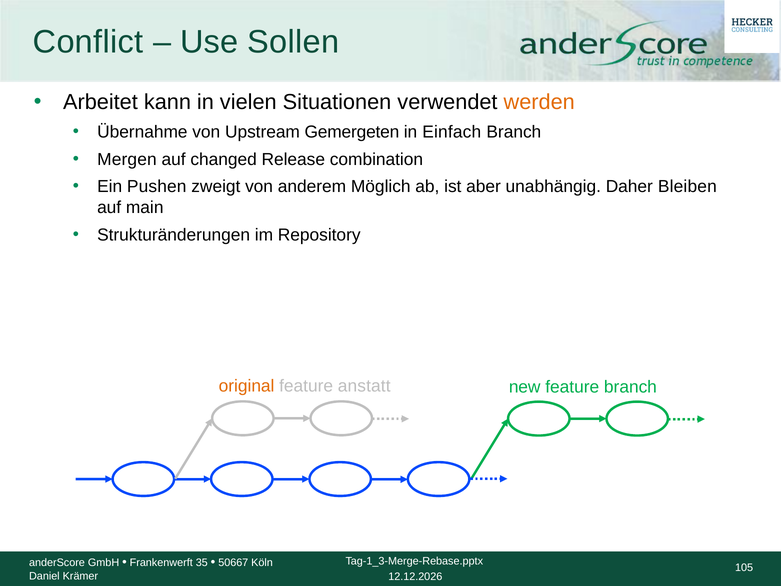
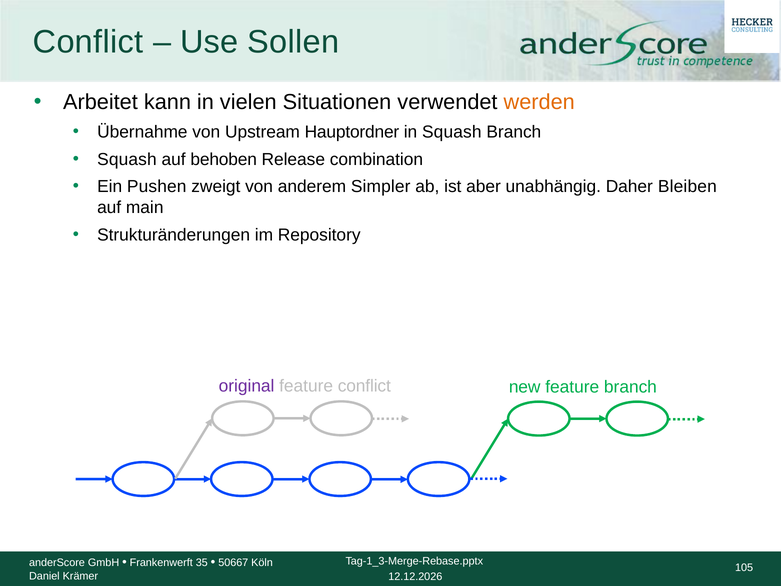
Gemergeten: Gemergeten -> Hauptordner (352, 132)
in Einfach: Einfach -> Squash (452, 132)
Mergen: Mergen -> Squash (127, 159)
changed: changed -> behoben (224, 159)
Möglich: Möglich -> Simpler (381, 187)
original colour: orange -> purple (247, 386)
feature anstatt: anstatt -> conflict (364, 386)
